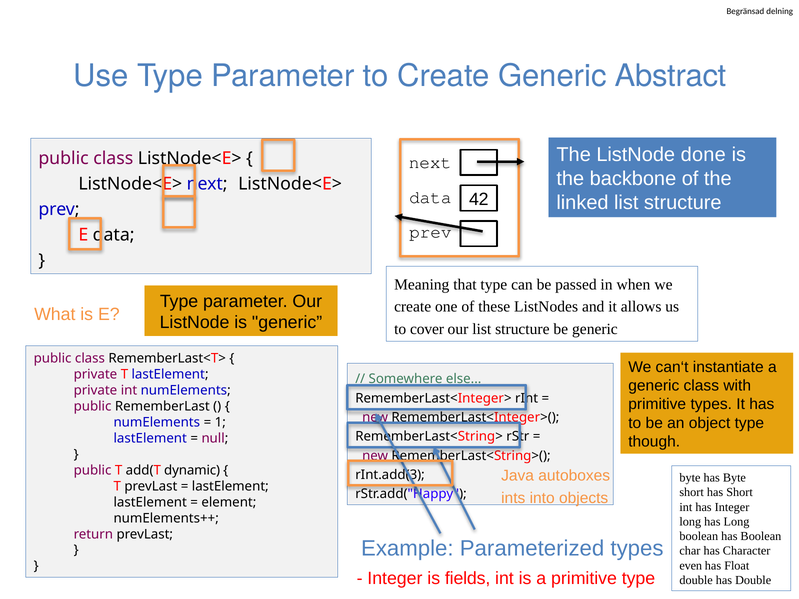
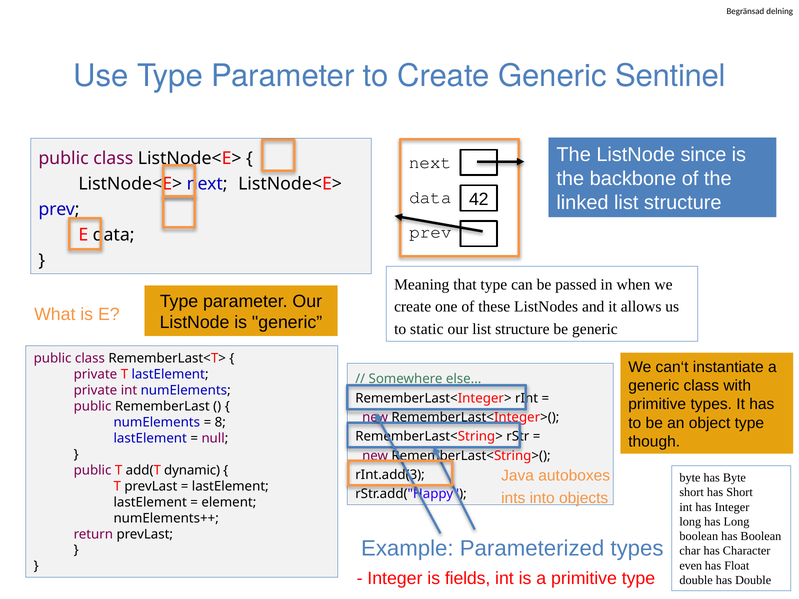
Abstract: Abstract -> Sentinel (671, 76)
done: done -> since (703, 155)
cover: cover -> static (427, 329)
1: 1 -> 8 (220, 422)
